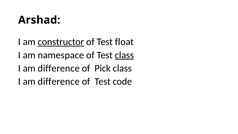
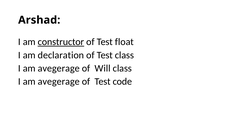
namespace: namespace -> declaration (61, 55)
class underline: present -> none (124, 55)
difference: difference -> avegerage (59, 68)
Pick: Pick -> Will (103, 68)
difference: difference -> avegerage (59, 81)
